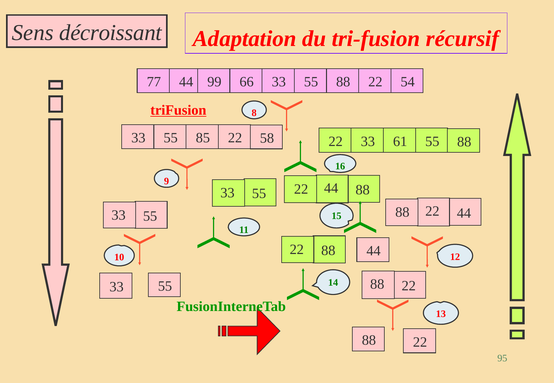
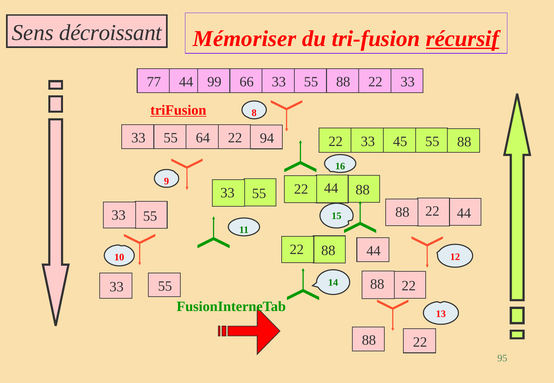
Adaptation: Adaptation -> Mémoriser (245, 39)
récursif underline: none -> present (462, 39)
66 55 54: 54 -> 33 (408, 82)
85: 85 -> 64 (203, 138)
58: 58 -> 94 (267, 138)
61: 61 -> 45 (400, 142)
